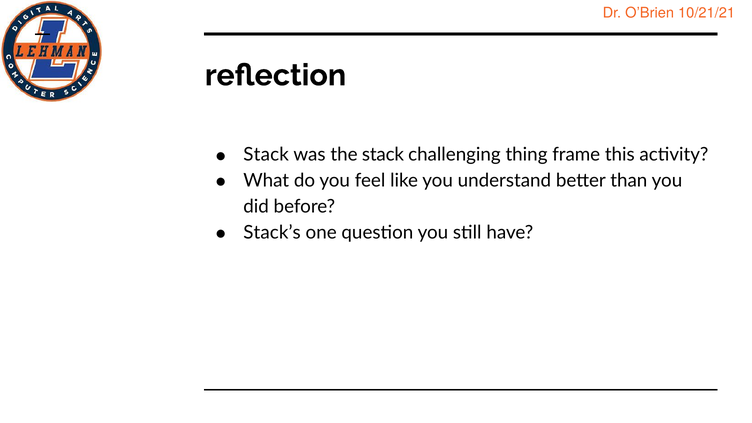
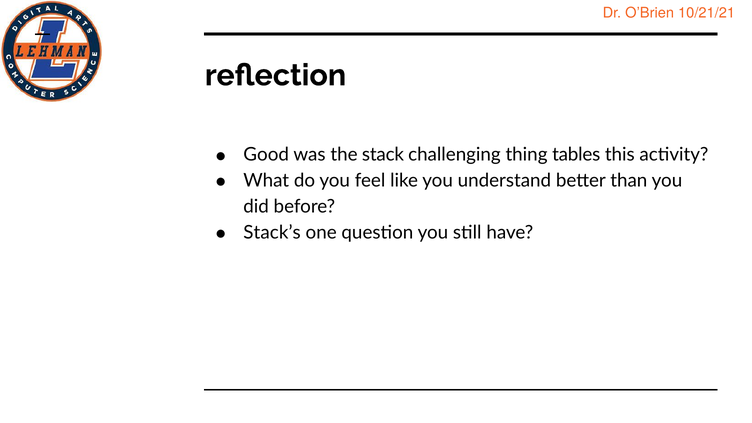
Stack: Stack -> Good (266, 155)
frame: frame -> tables (576, 155)
